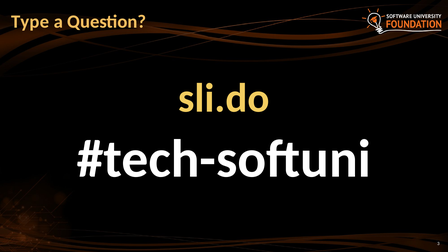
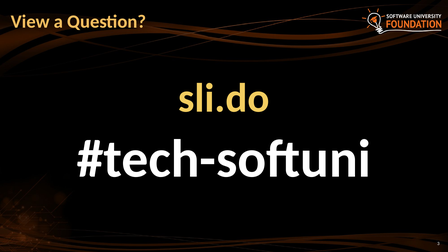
Type: Type -> View (30, 22)
